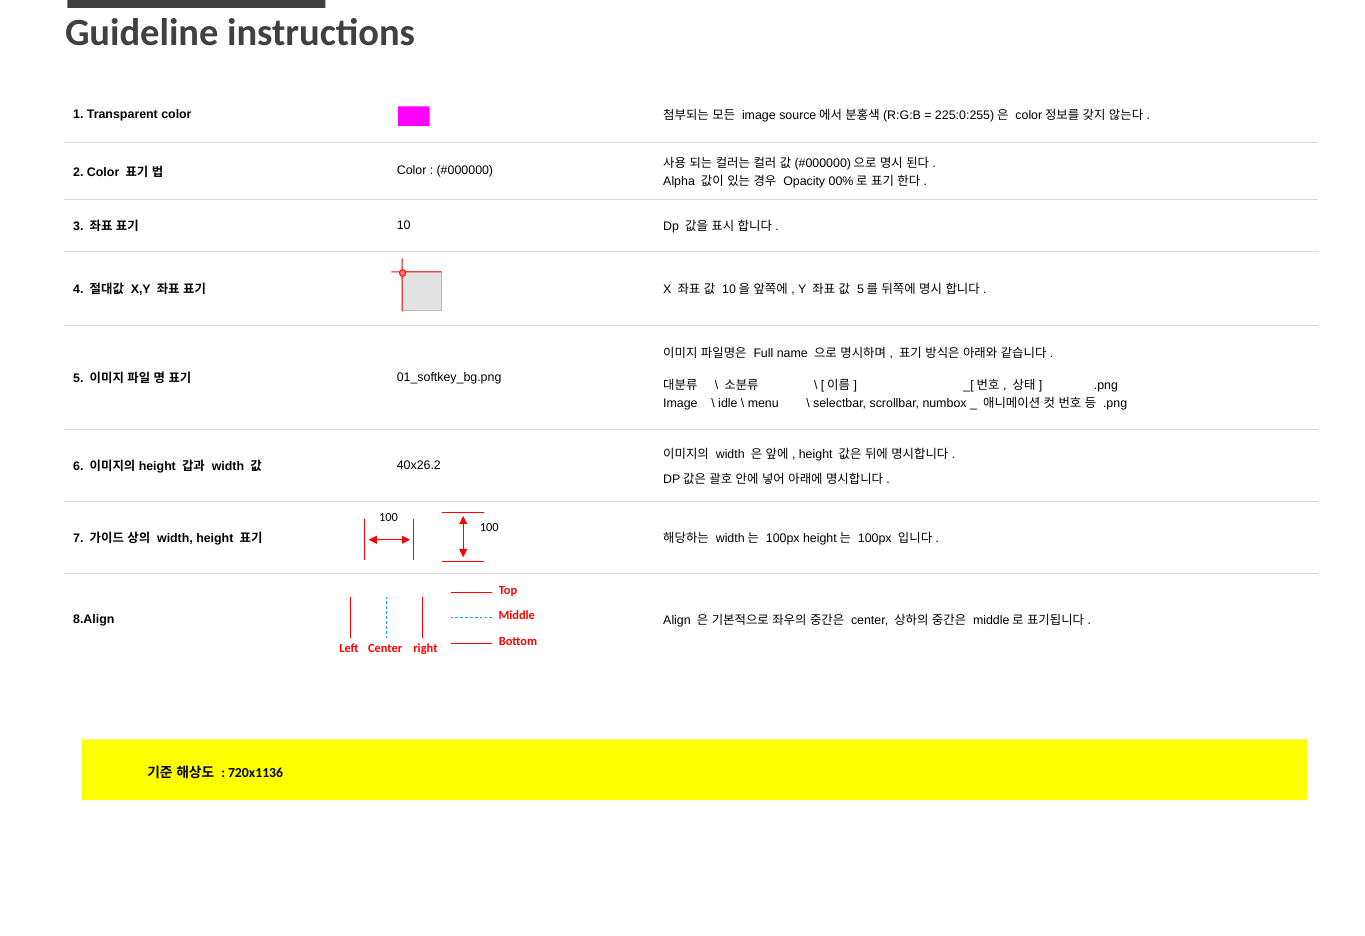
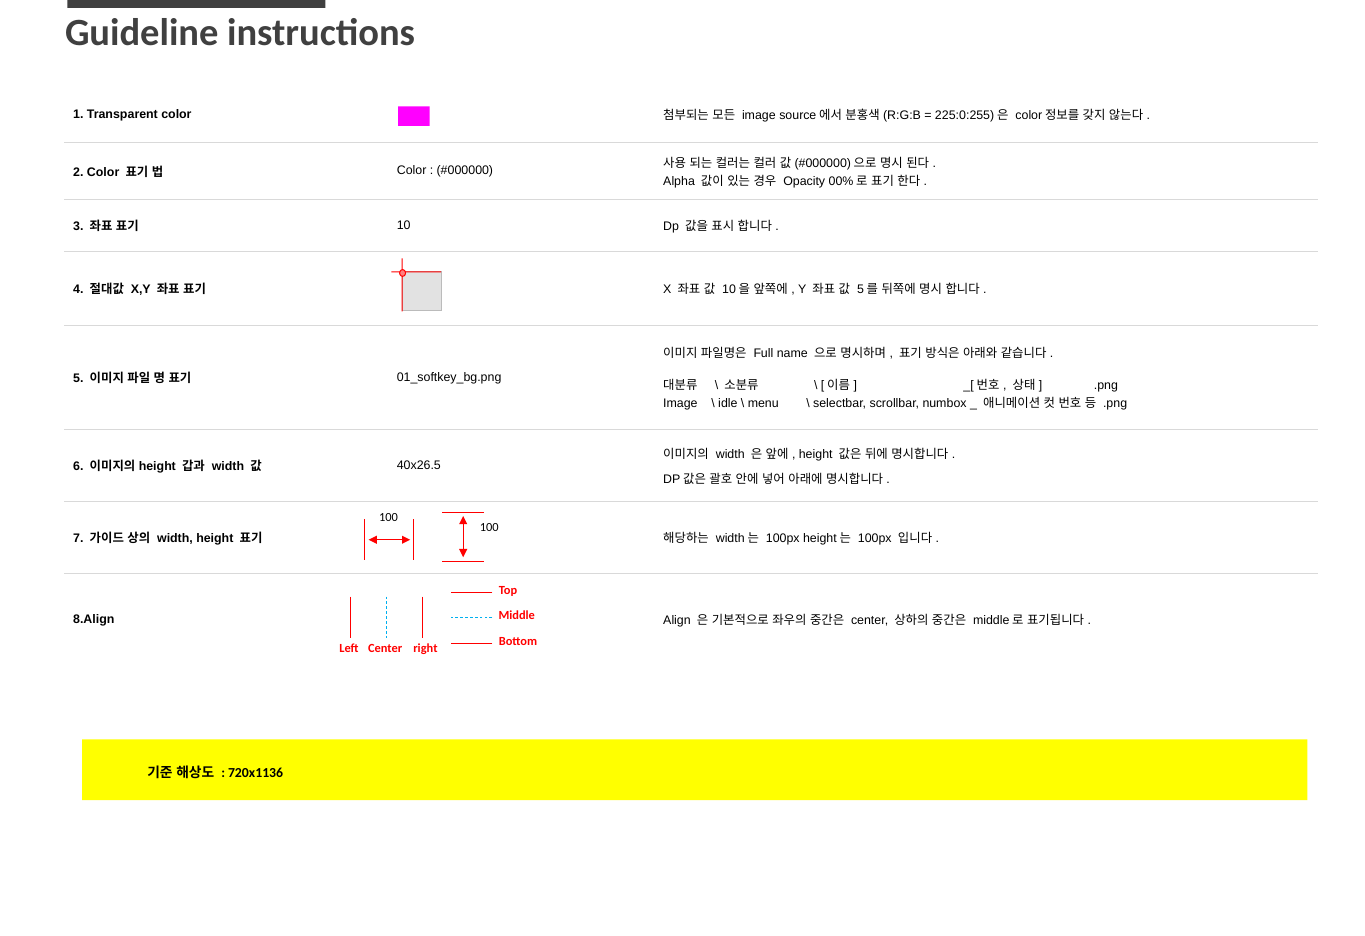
40x26.2: 40x26.2 -> 40x26.5 (419, 466)
